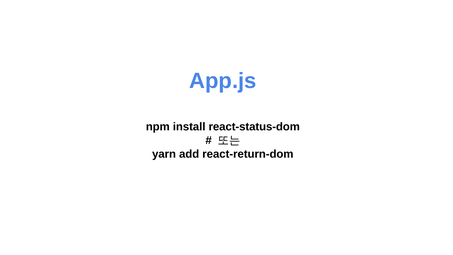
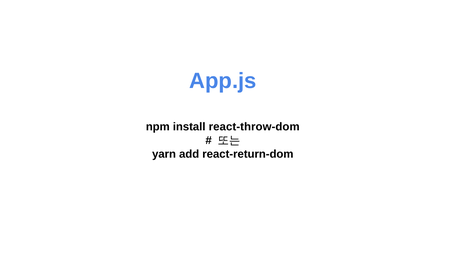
react-status-dom: react-status-dom -> react-throw-dom (254, 127)
